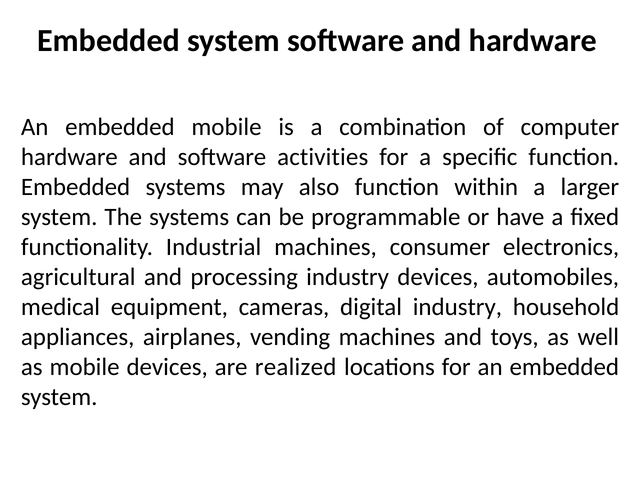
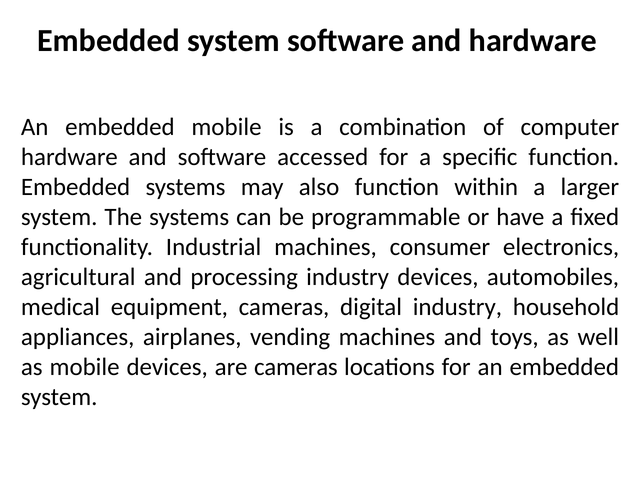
activities: activities -> accessed (323, 157)
are realized: realized -> cameras (296, 367)
